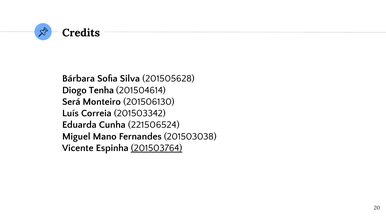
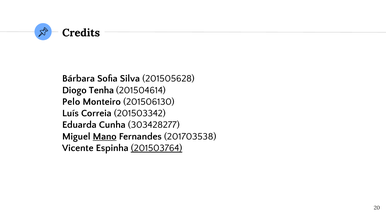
Será: Será -> Pelo (71, 102)
221506524: 221506524 -> 303428277 (154, 125)
Mano underline: none -> present (105, 136)
201503038: 201503038 -> 201703538 (190, 136)
